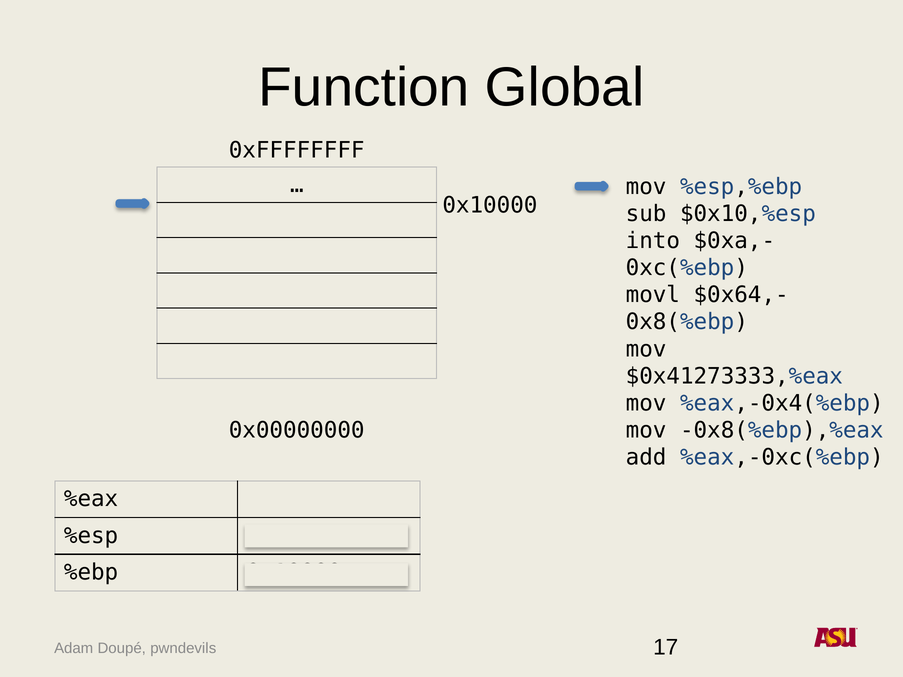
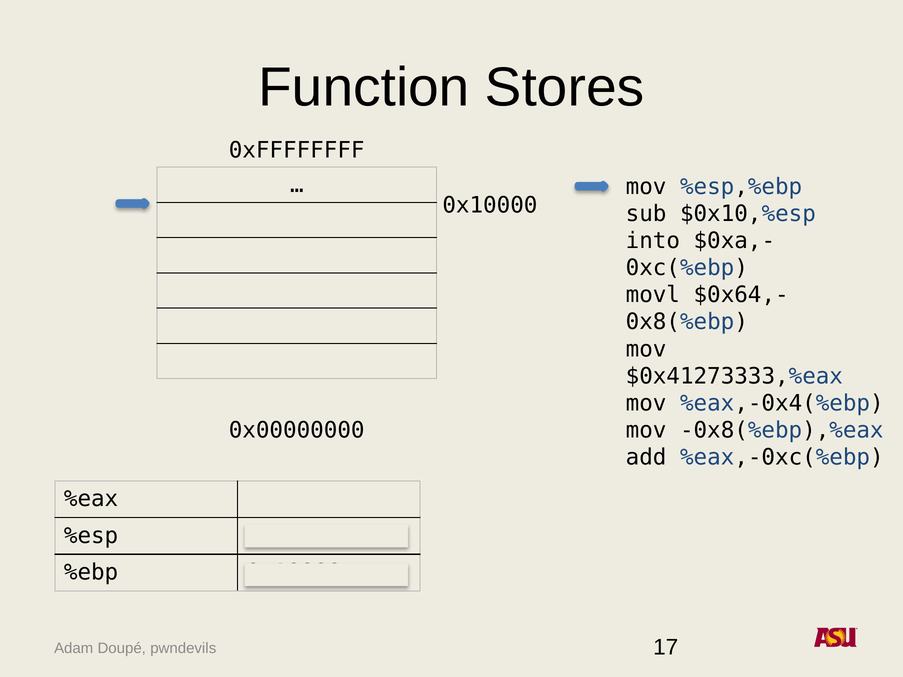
Global: Global -> Stores (565, 87)
